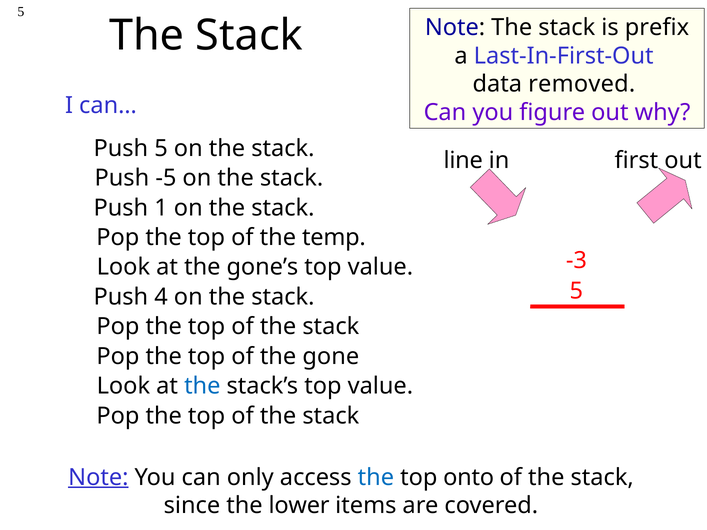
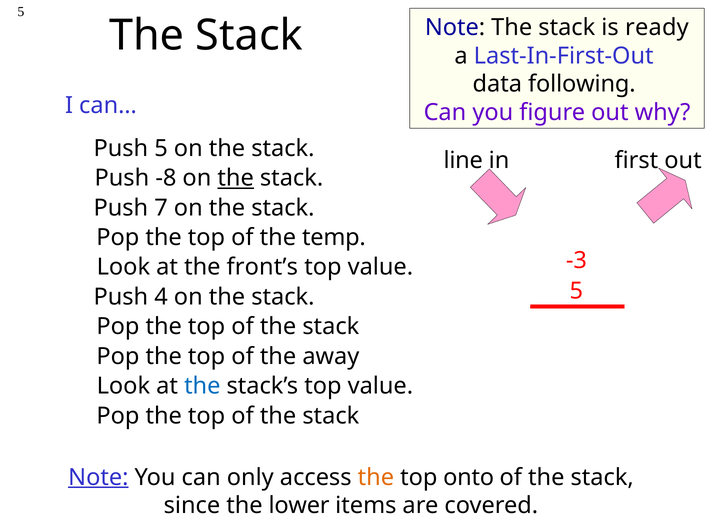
prefix: prefix -> ready (657, 28)
removed: removed -> following (582, 84)
-5: -5 -> -8 (166, 178)
the underline: none -> present (236, 178)
1: 1 -> 7 (161, 208)
gone’s: gone’s -> front’s (262, 267)
gone: gone -> away (331, 356)
the colour: blue -> orange (376, 477)
